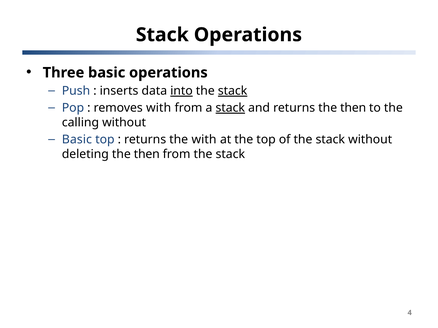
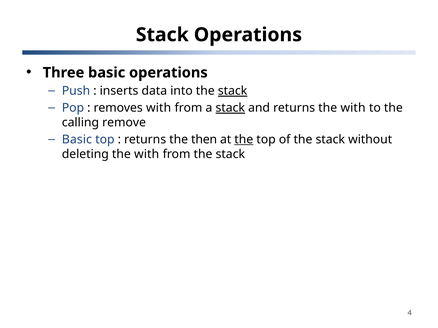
into underline: present -> none (181, 91)
returns the then: then -> with (353, 108)
calling without: without -> remove (124, 123)
the with: with -> then (204, 140)
the underline: none -> present (244, 140)
deleting the then: then -> with (147, 154)
